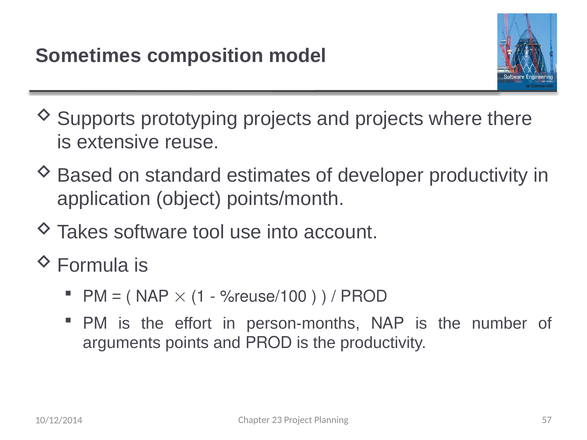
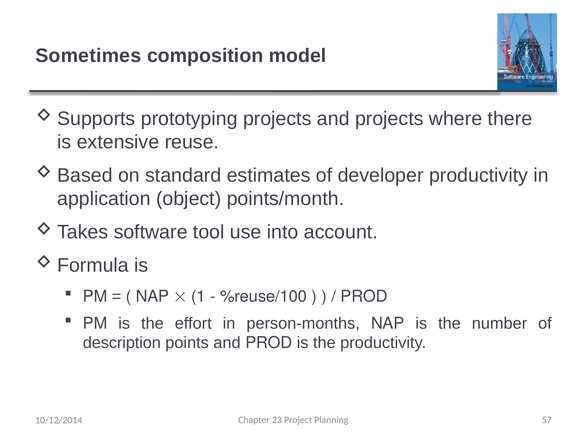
arguments: arguments -> description (122, 343)
